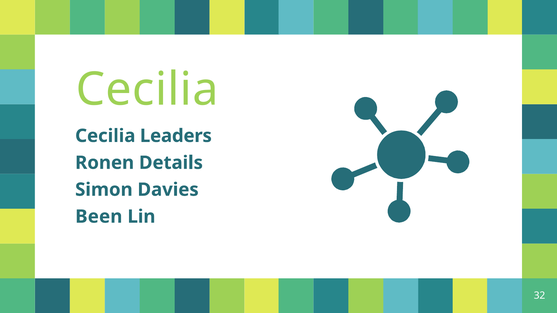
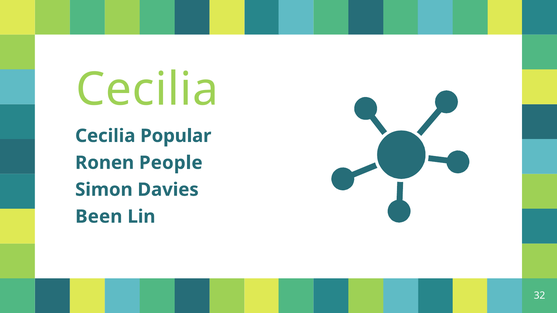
Leaders: Leaders -> Popular (176, 136)
Details: Details -> People (171, 163)
